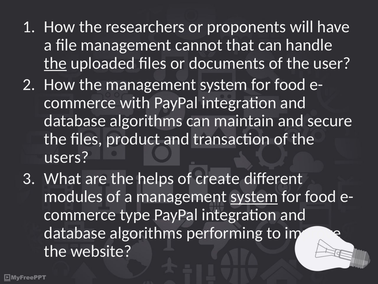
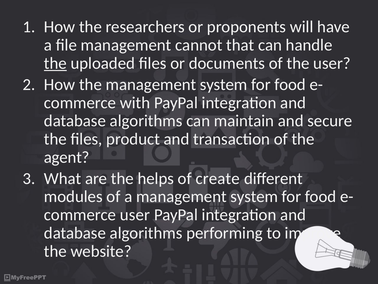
users: users -> agent (67, 157)
system underline: present -> none (254, 196)
type: type -> user (135, 214)
